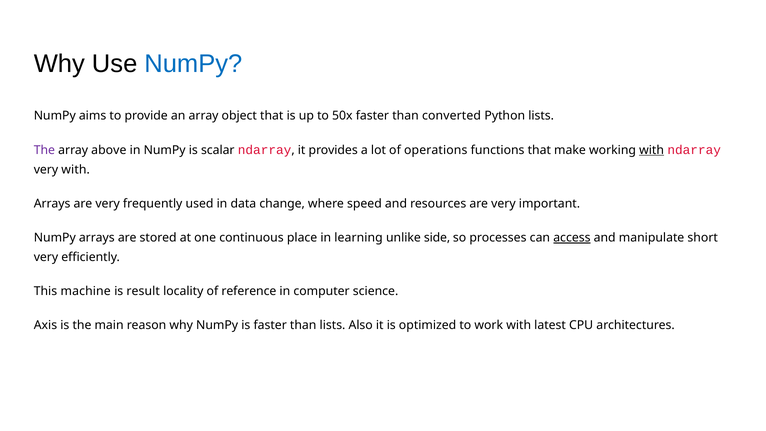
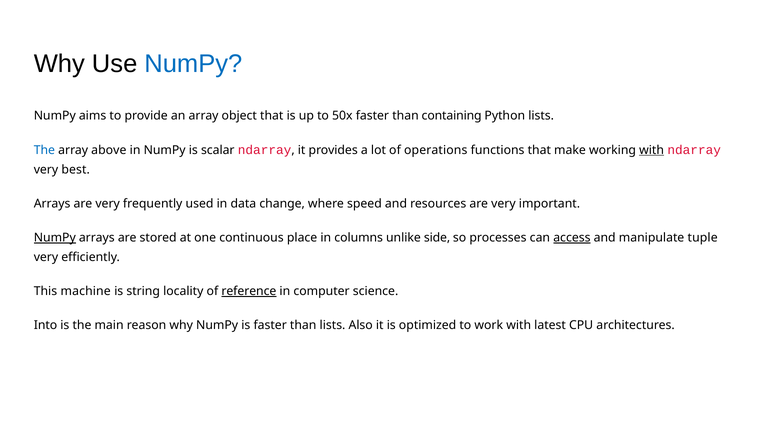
converted: converted -> containing (452, 116)
The colour: purple -> blue (44, 150)
very with: with -> best (76, 169)
NumPy underline: none -> present (55, 238)
learning: learning -> columns (359, 238)
short: short -> tuple (703, 238)
result: result -> string (143, 291)
reference underline: none -> present (249, 291)
Axis: Axis -> Into (45, 325)
